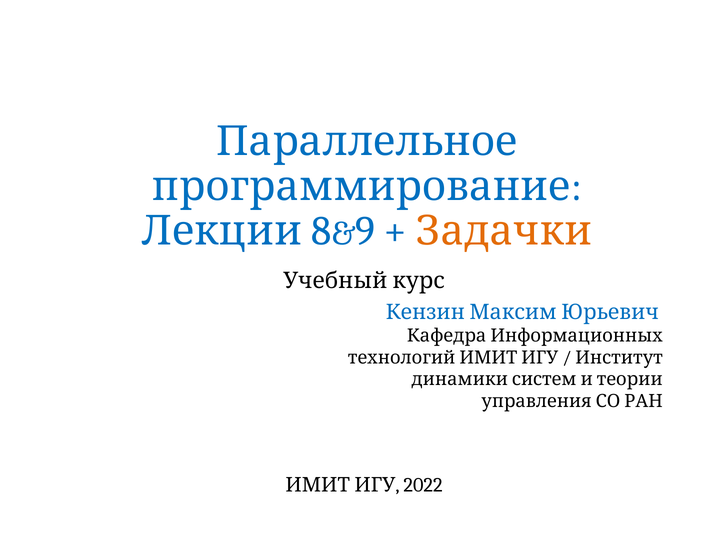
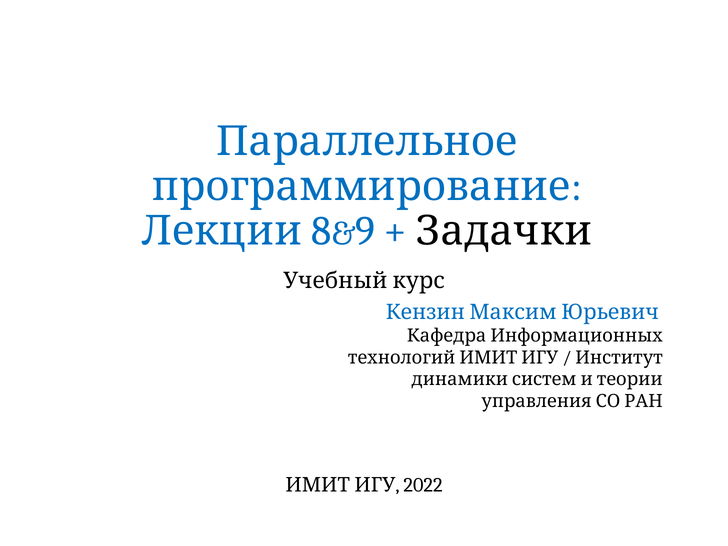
Задачки colour: orange -> black (504, 231)
